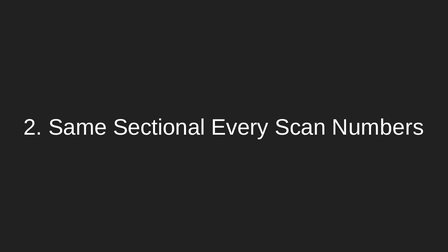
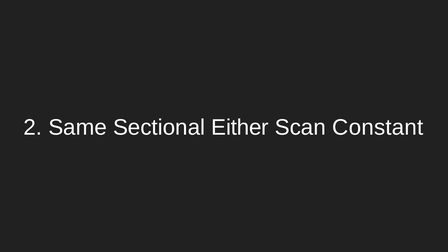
Every: Every -> Either (240, 128)
Numbers: Numbers -> Constant (378, 128)
